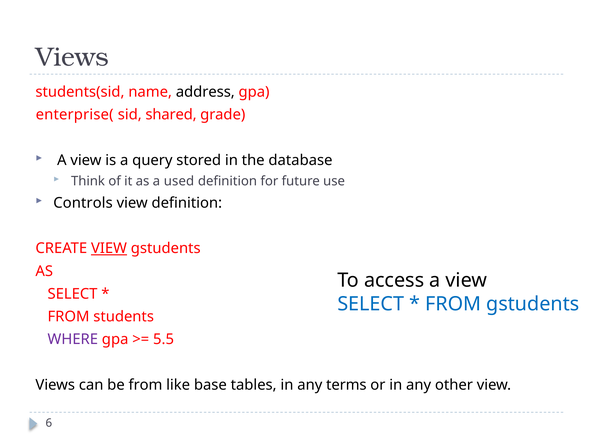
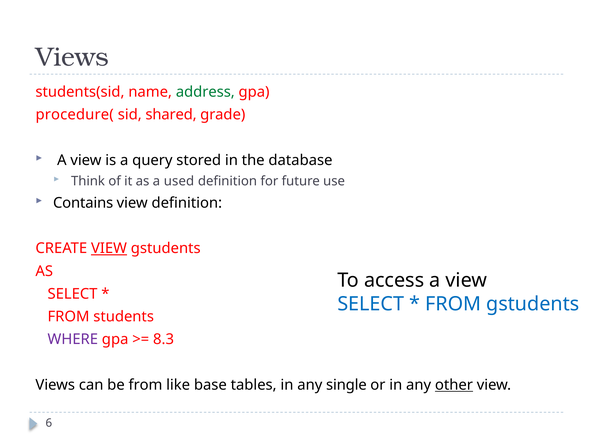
address colour: black -> green (205, 92)
enterprise(: enterprise( -> procedure( (75, 115)
Controls: Controls -> Contains (83, 203)
5.5: 5.5 -> 8.3 (164, 339)
terms: terms -> single (346, 385)
other underline: none -> present (454, 385)
